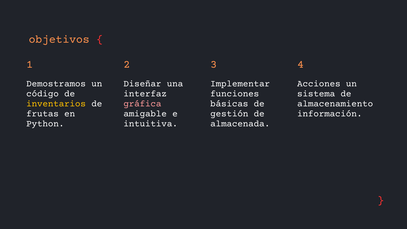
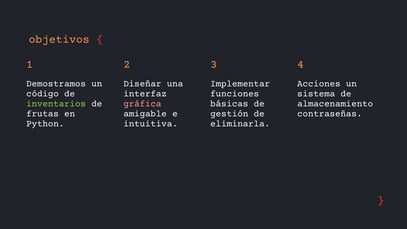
inventarios colour: yellow -> light green (56, 103)
información: información -> contraseñas (330, 113)
almacenada: almacenada -> eliminarla (240, 123)
